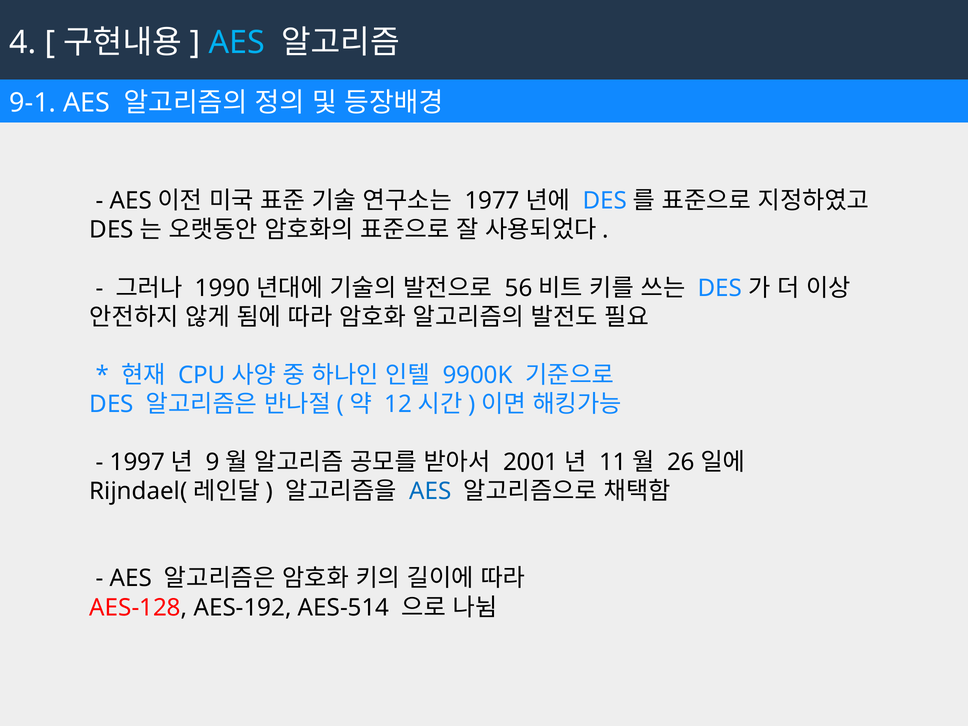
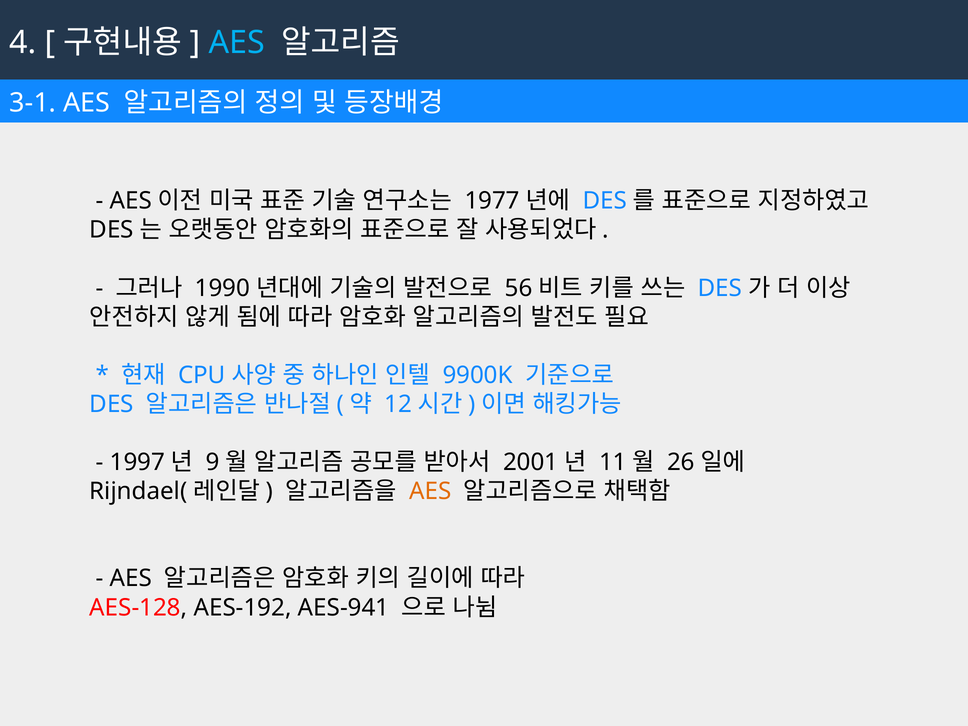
9-1: 9-1 -> 3-1 (33, 103)
AES colour: blue -> orange (430, 491)
AES-514: AES-514 -> AES-941 (344, 608)
